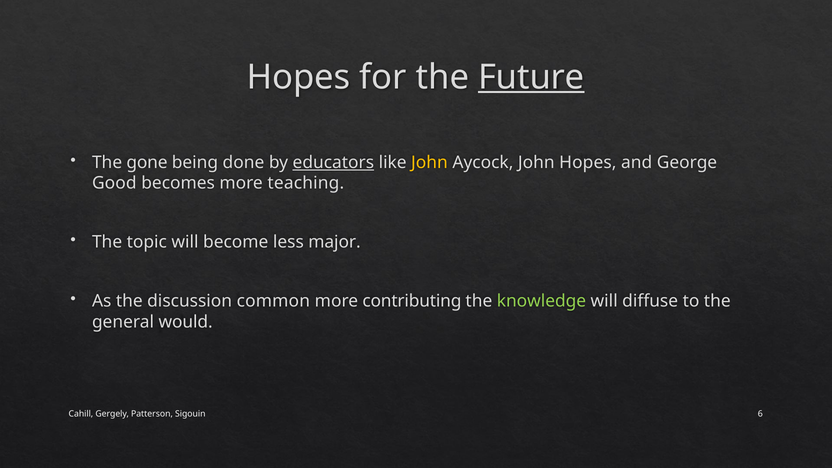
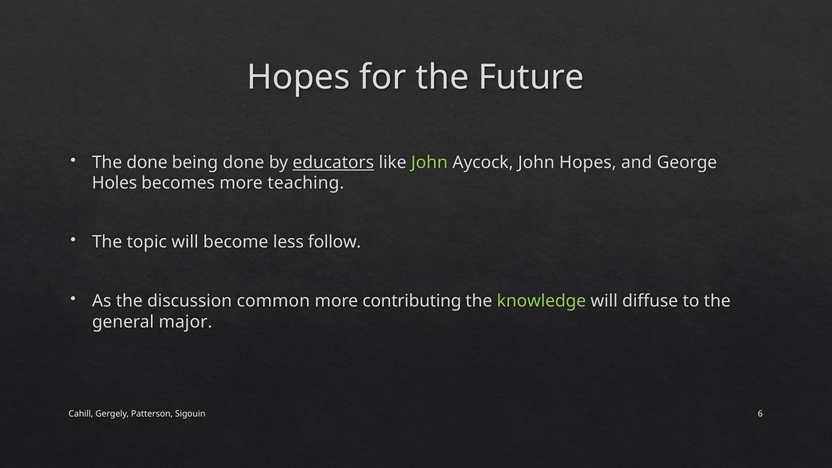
Future underline: present -> none (531, 77)
The gone: gone -> done (147, 162)
John colour: yellow -> light green (429, 162)
Good: Good -> Holes (114, 183)
major: major -> follow (335, 242)
would: would -> major (185, 322)
